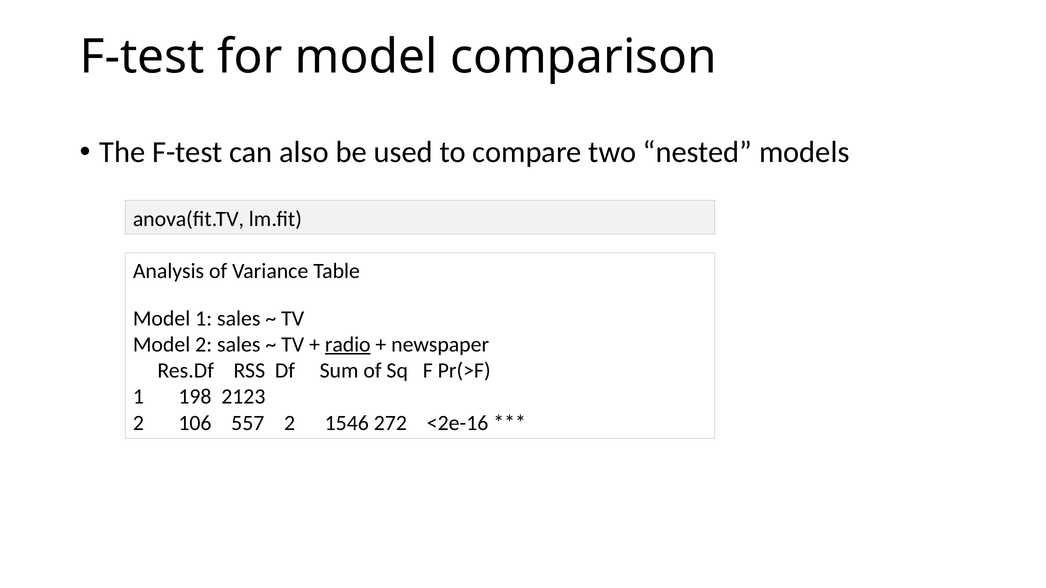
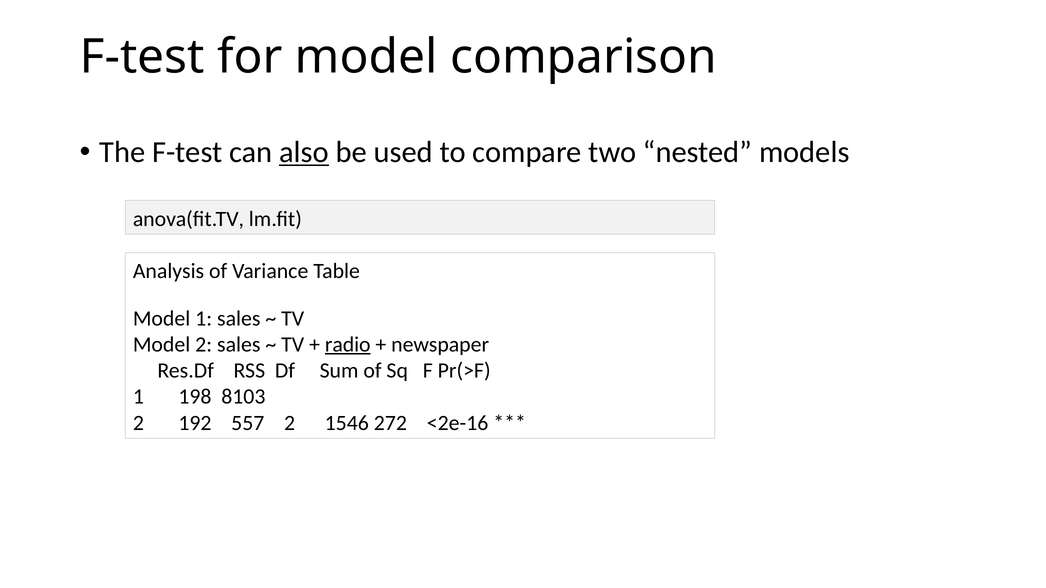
also underline: none -> present (304, 152)
2123: 2123 -> 8103 (243, 397)
106: 106 -> 192 (195, 423)
